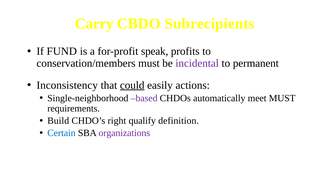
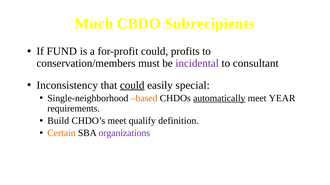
Carry: Carry -> Much (94, 24)
for-profit speak: speak -> could (155, 52)
permanent: permanent -> consultant (256, 63)
actions: actions -> special (193, 85)
based colour: purple -> orange (144, 98)
automatically underline: none -> present (219, 98)
meet MUST: MUST -> YEAR (282, 98)
CHDO’s right: right -> meet (117, 121)
Certain colour: blue -> orange (61, 133)
